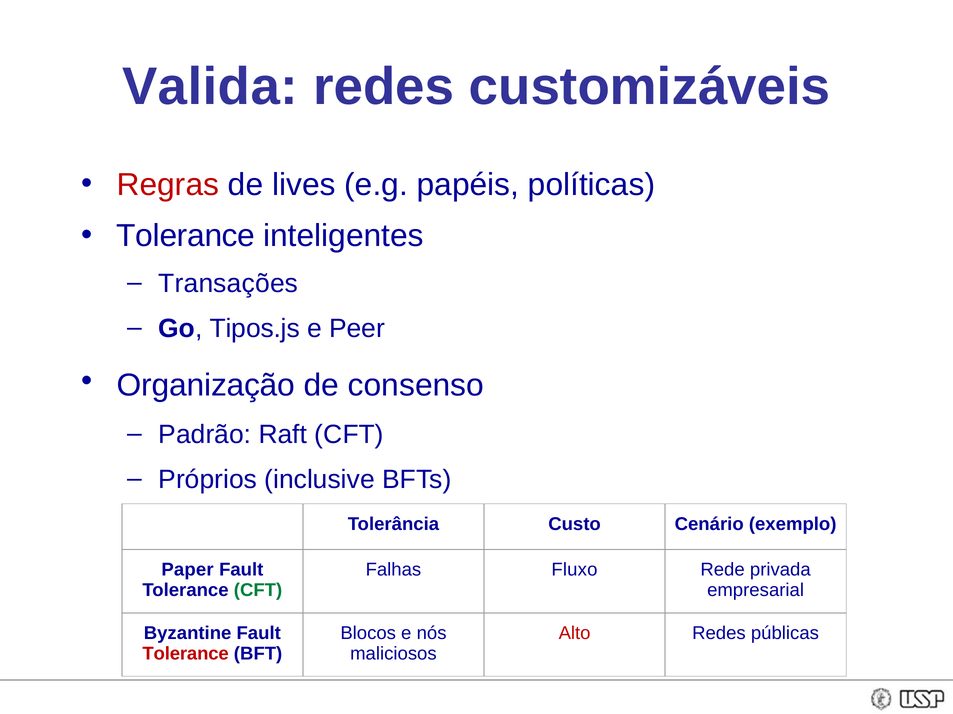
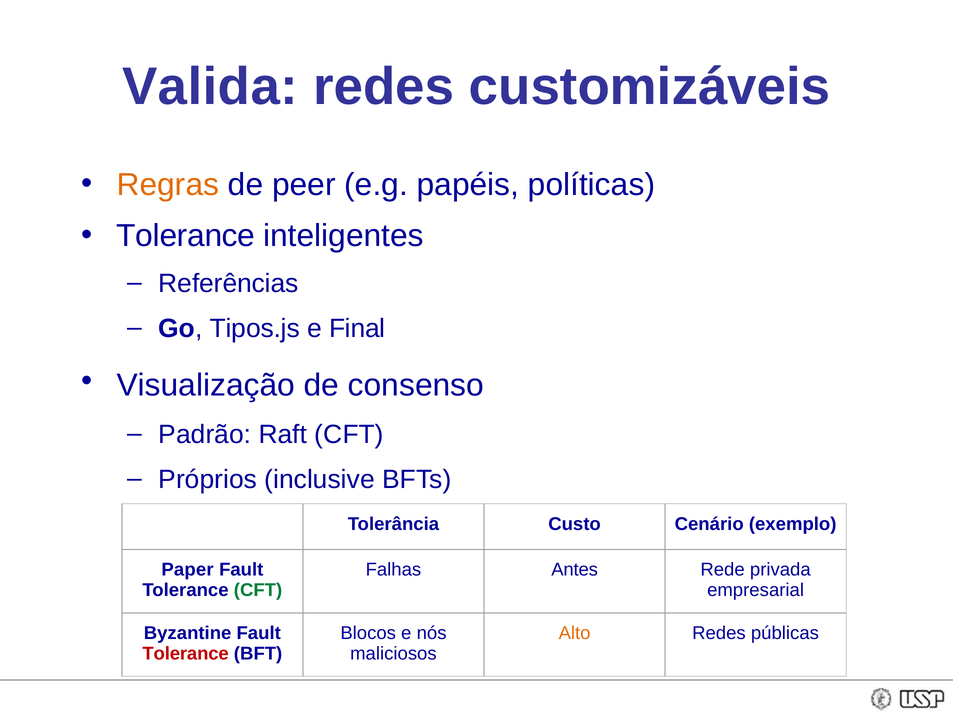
Regras colour: red -> orange (168, 185)
lives: lives -> peer (304, 185)
Transações: Transações -> Referências (228, 284)
Peer: Peer -> Final (357, 329)
Organização: Organização -> Visualização (206, 386)
Fluxo: Fluxo -> Antes (575, 570)
Alto colour: red -> orange (575, 634)
